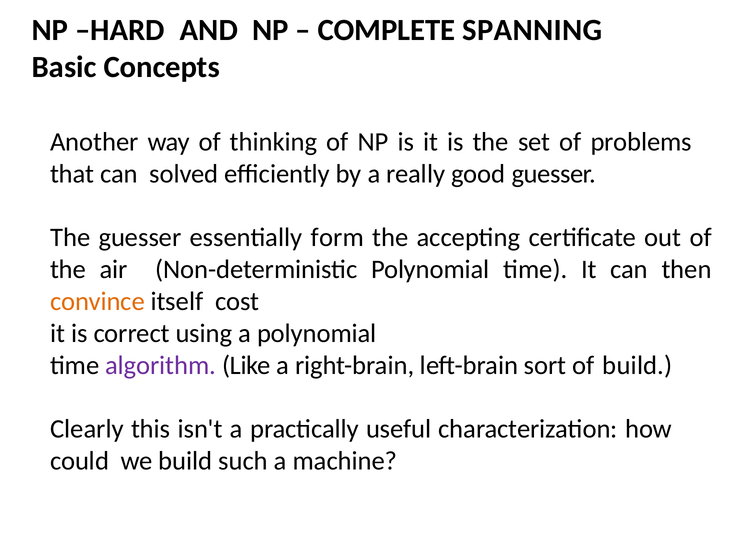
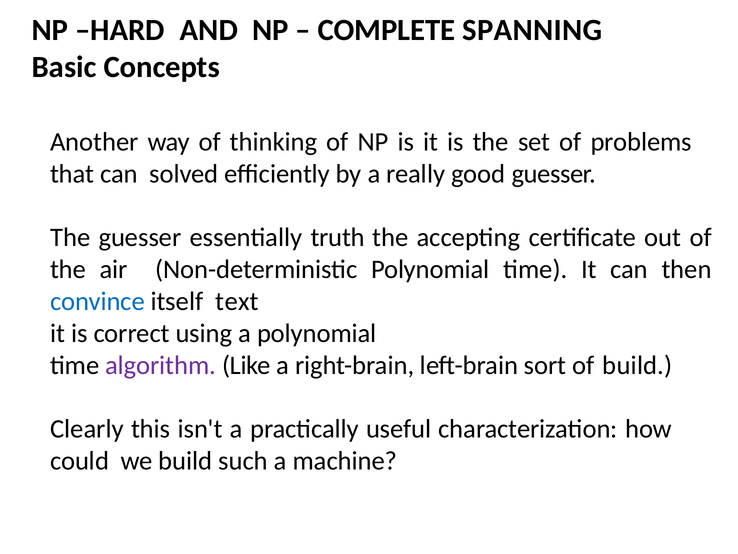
form: form -> truth (338, 237)
convince colour: orange -> blue (97, 301)
cost: cost -> text (237, 301)
